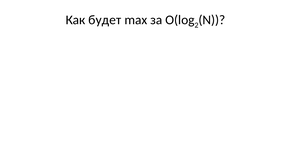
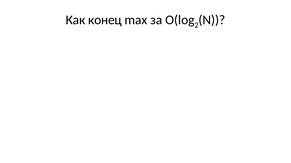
будет: будет -> конец (105, 20)
